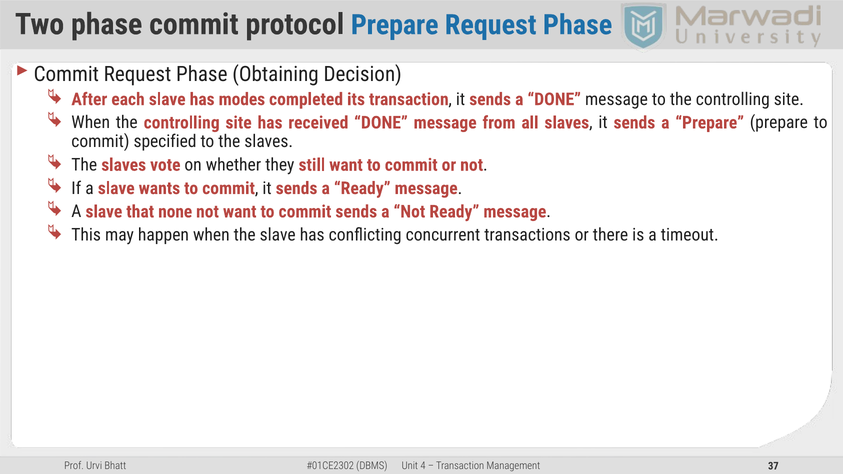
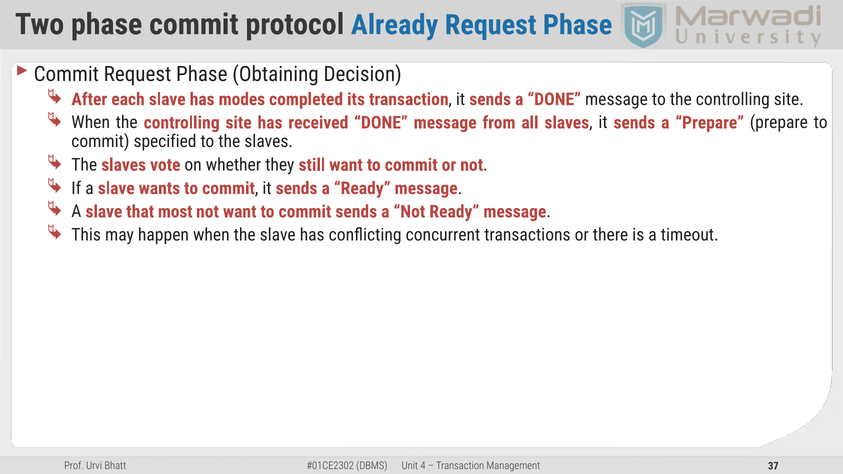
protocol Prepare: Prepare -> Already (395, 25)
none: none -> most (175, 212)
